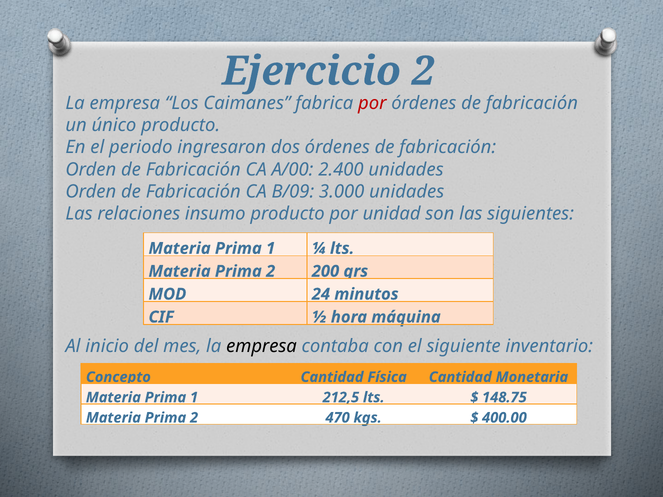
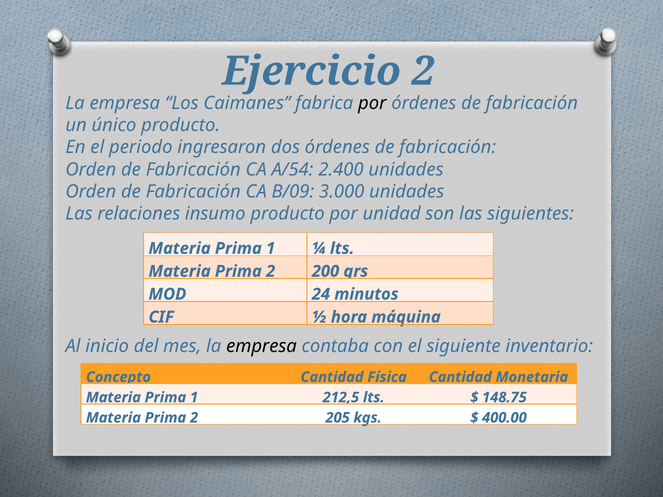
por colour: red -> black (372, 103)
A/00: A/00 -> A/54 (292, 170)
470: 470 -> 205 (338, 418)
